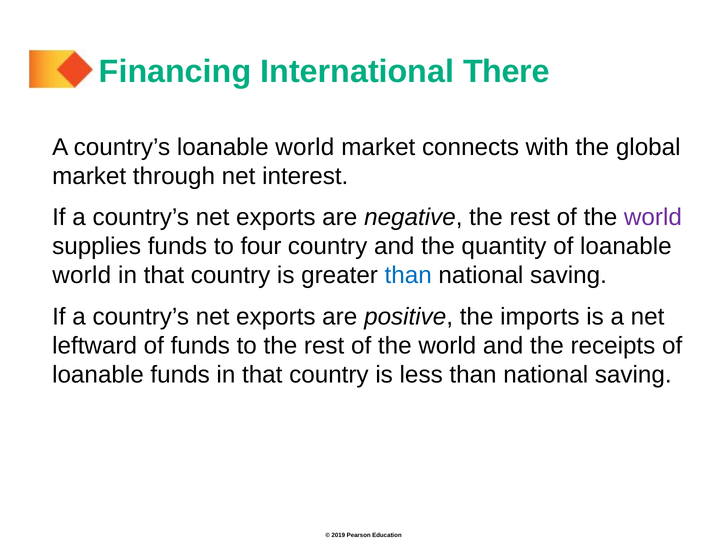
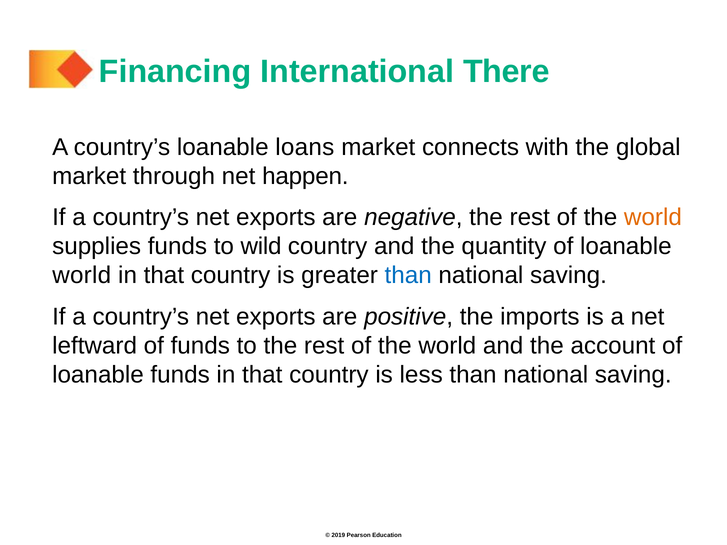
country’s loanable world: world -> loans (305, 147)
interest: interest -> happen (305, 176)
world colour: purple -> orange (653, 217)
four: four -> wild (261, 246)
receipts: receipts -> account (613, 346)
